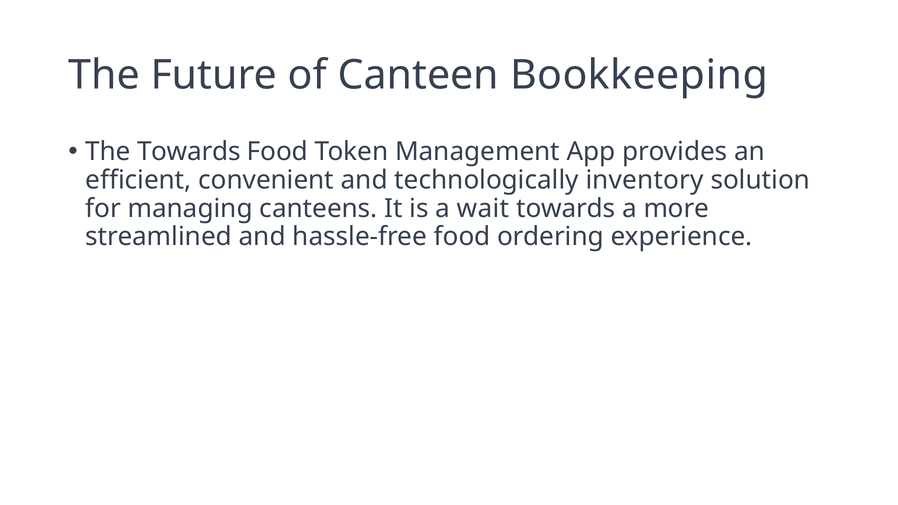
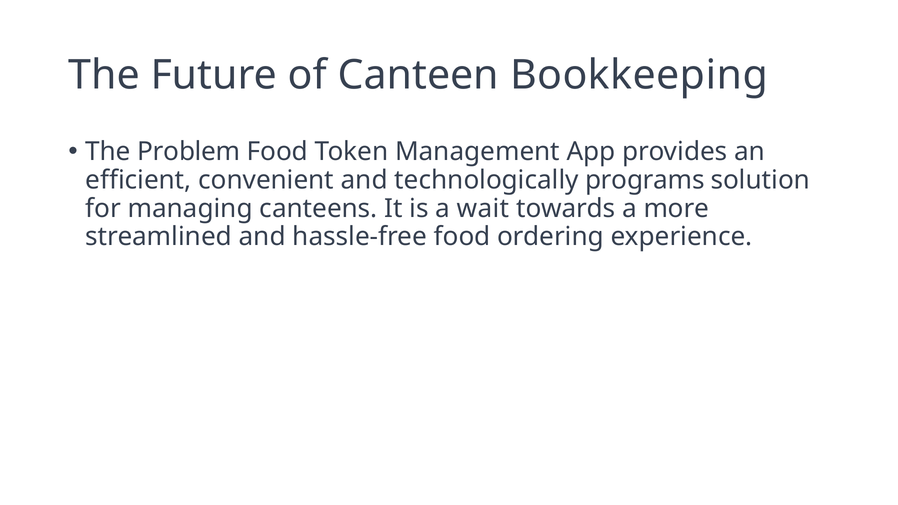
The Towards: Towards -> Problem (189, 152)
inventory: inventory -> programs (645, 180)
